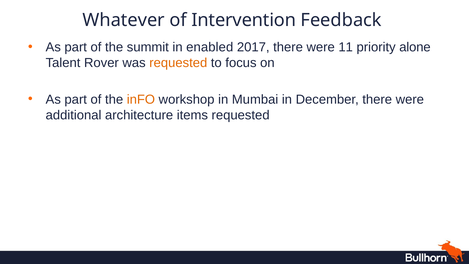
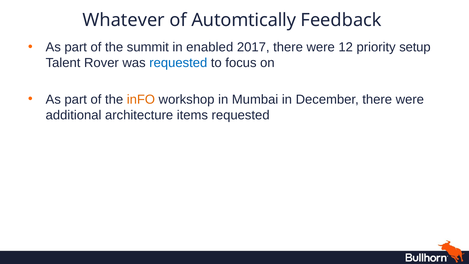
Intervention: Intervention -> Automtically (244, 20)
11: 11 -> 12 (346, 47)
alone: alone -> setup (415, 47)
requested colour: orange -> blue (178, 63)
